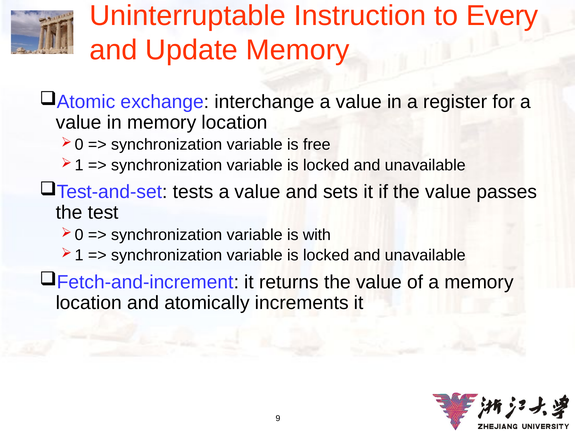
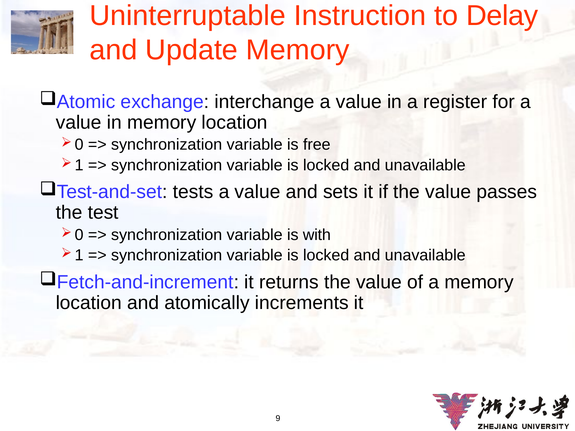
Every: Every -> Delay (502, 16)
